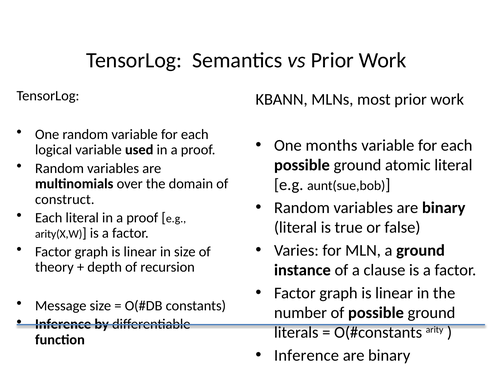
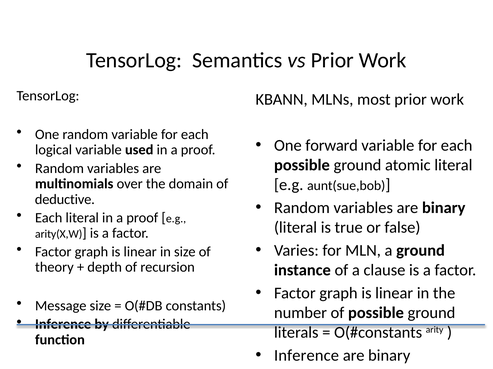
months: months -> forward (332, 146)
construct: construct -> deductive (65, 200)
